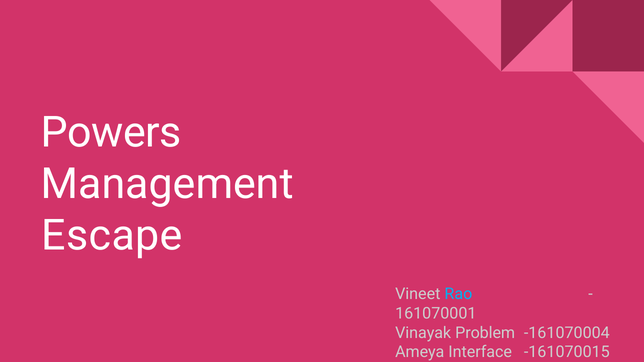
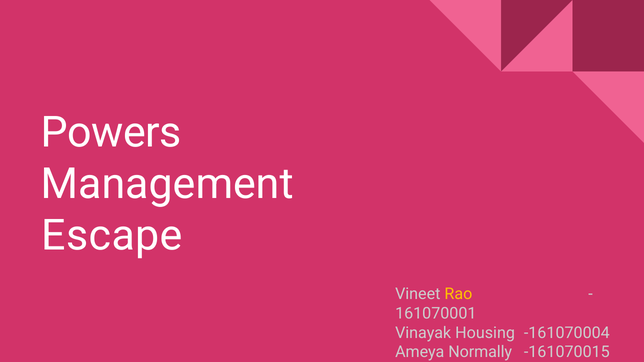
Rao colour: light blue -> yellow (458, 294)
Problem: Problem -> Housing (485, 333)
Interface: Interface -> Normally (480, 352)
